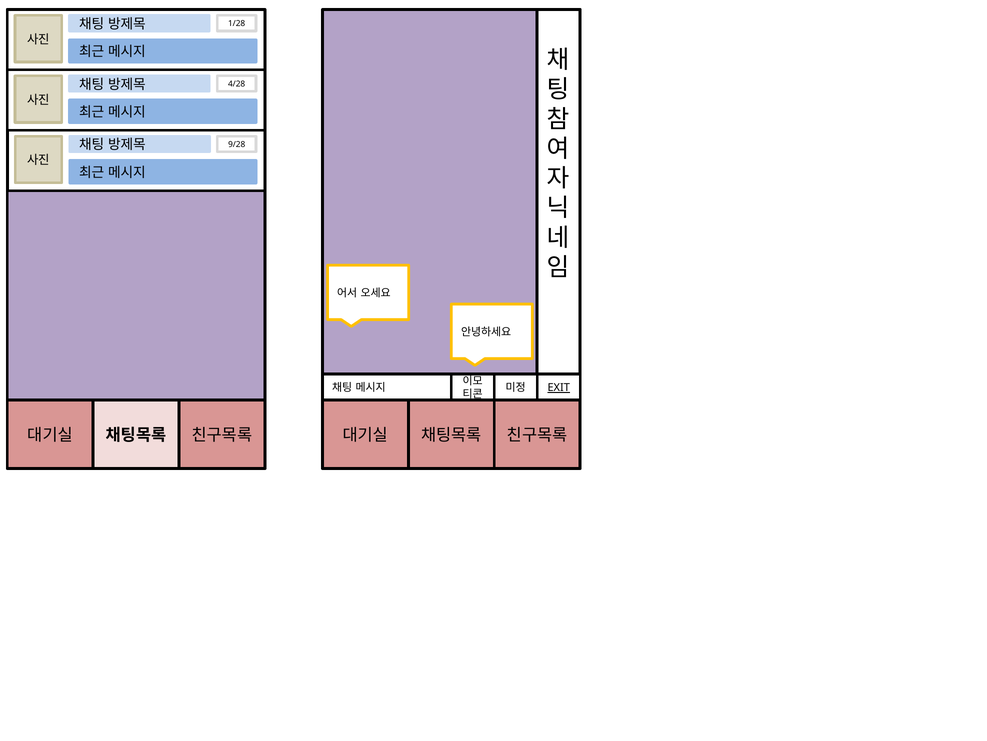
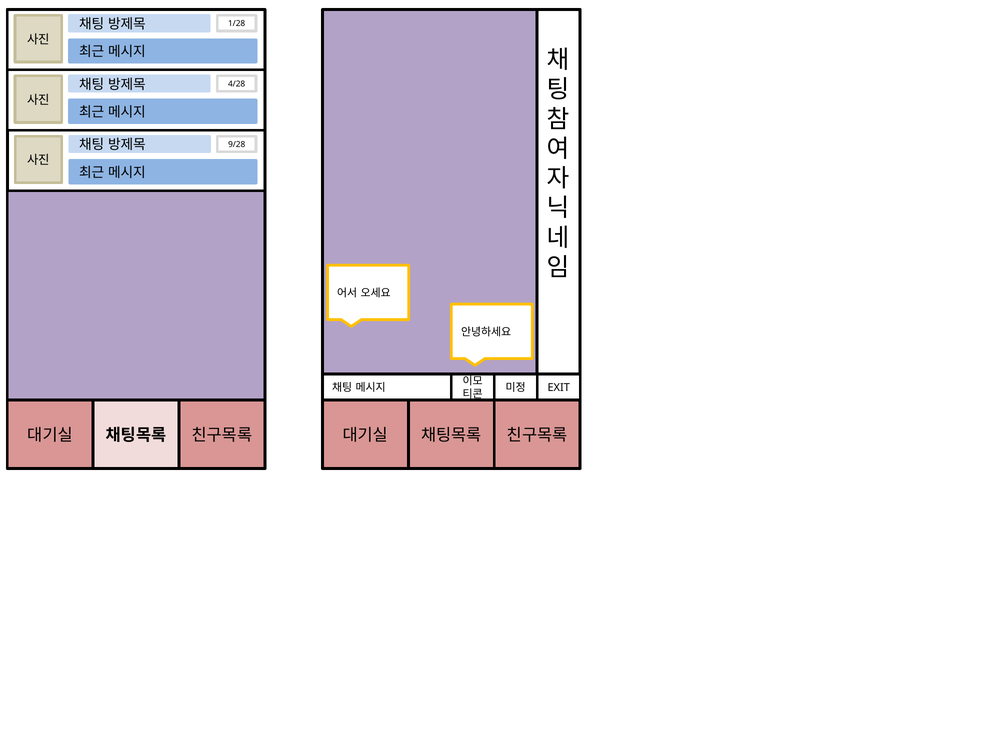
EXIT underline: present -> none (559, 387)
